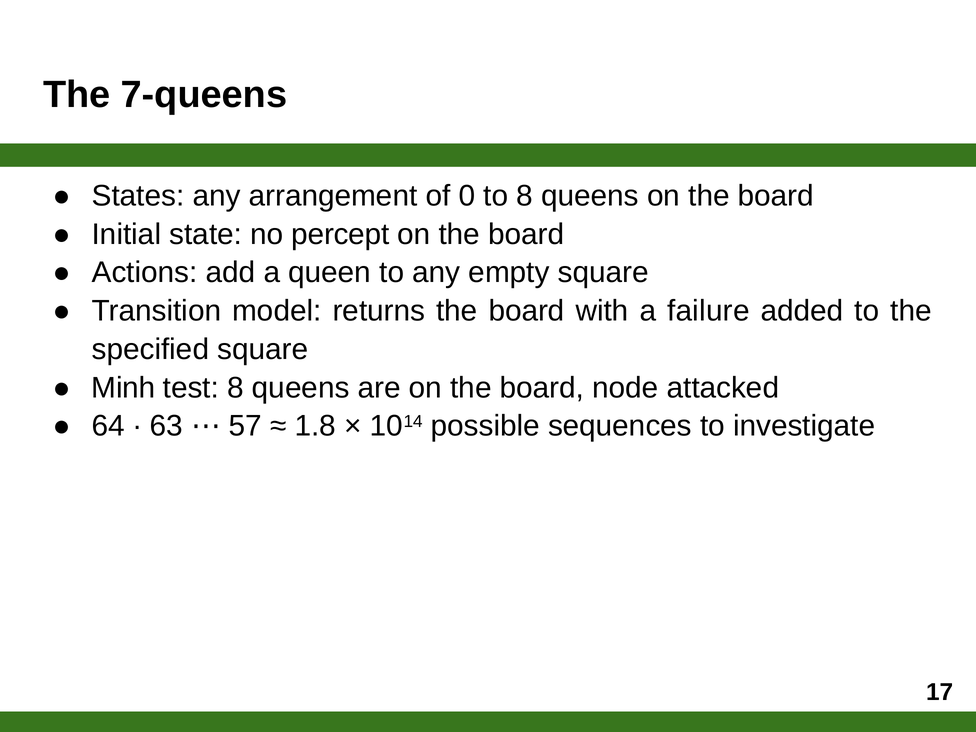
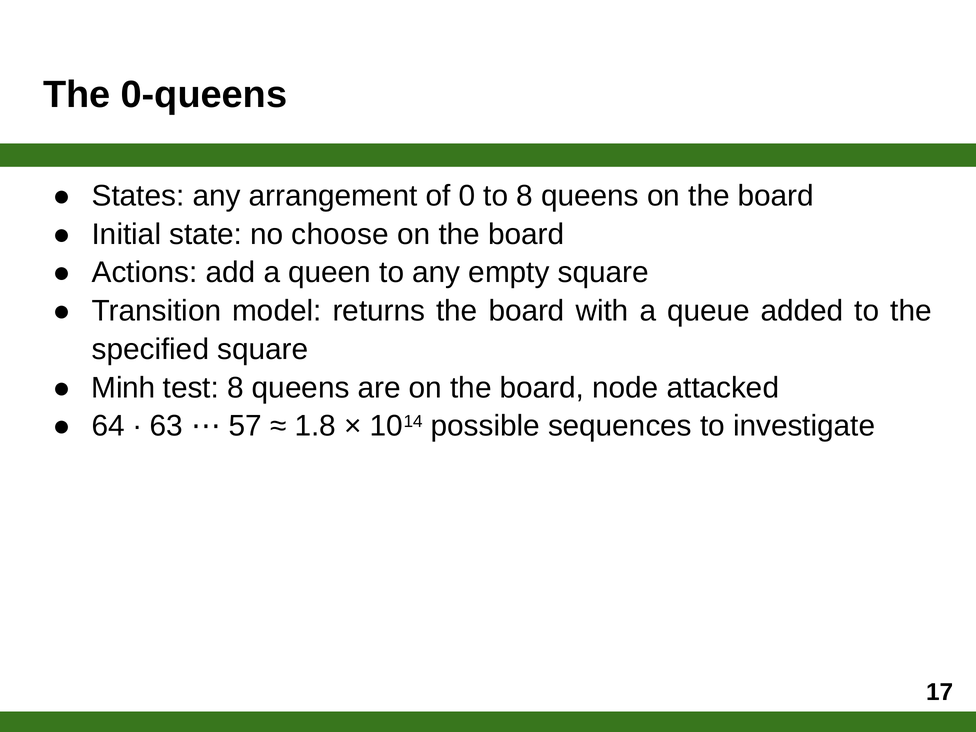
7-queens: 7-queens -> 0-queens (204, 95)
percept: percept -> choose (340, 234)
failure: failure -> queue (708, 311)
